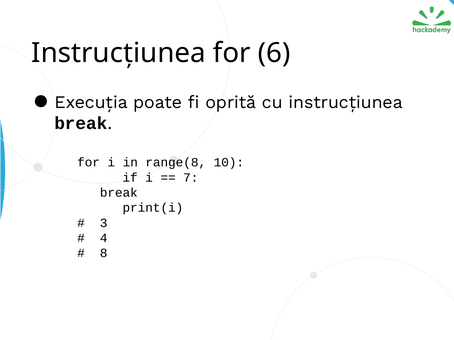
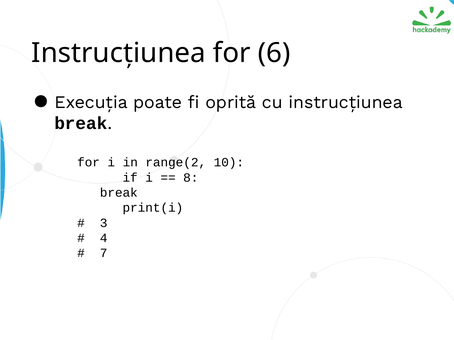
range(8: range(8 -> range(2 (176, 163)
7: 7 -> 8 (191, 178)
8: 8 -> 7 (104, 253)
